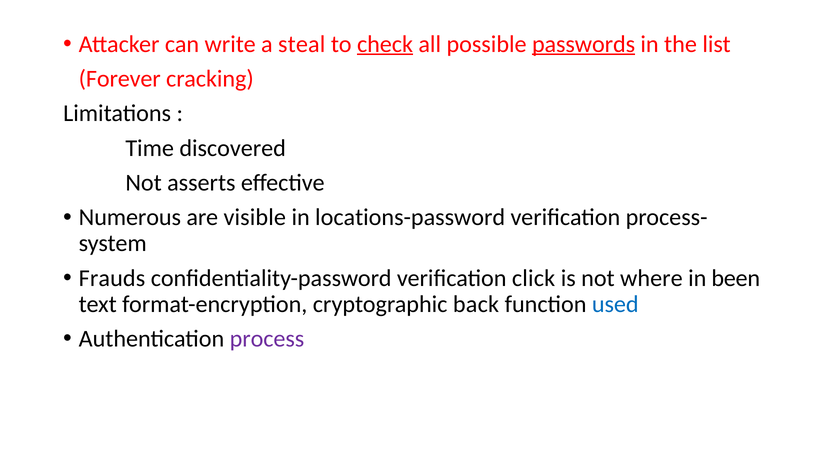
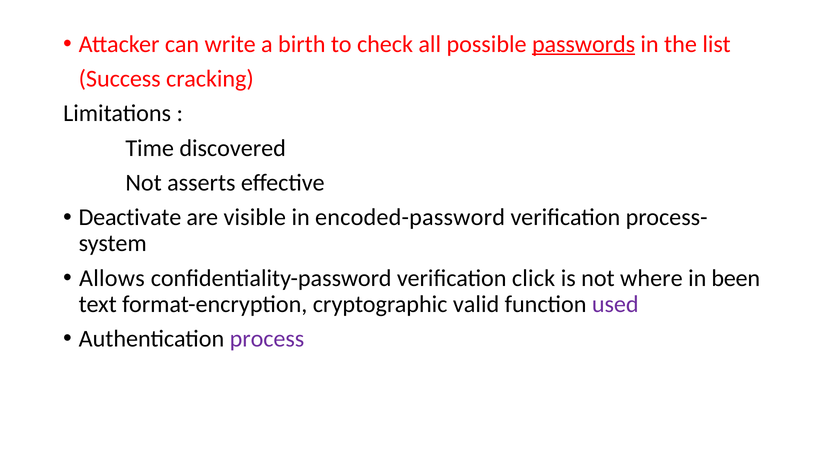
steal: steal -> birth (302, 44)
check underline: present -> none (385, 44)
Forever: Forever -> Success (120, 79)
Numerous: Numerous -> Deactivate (130, 218)
locations-password: locations-password -> encoded-password (410, 218)
Frauds: Frauds -> Allows (112, 278)
back: back -> valid (476, 304)
used colour: blue -> purple (615, 304)
